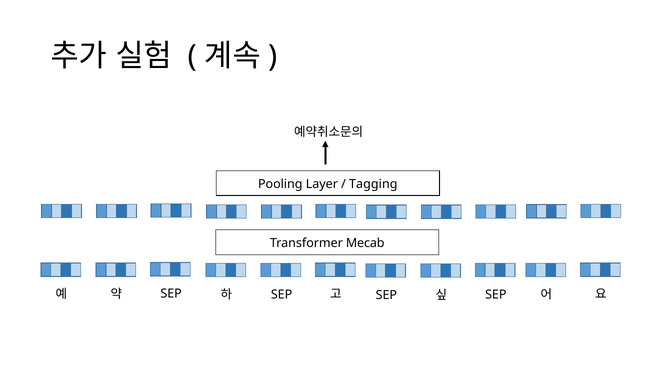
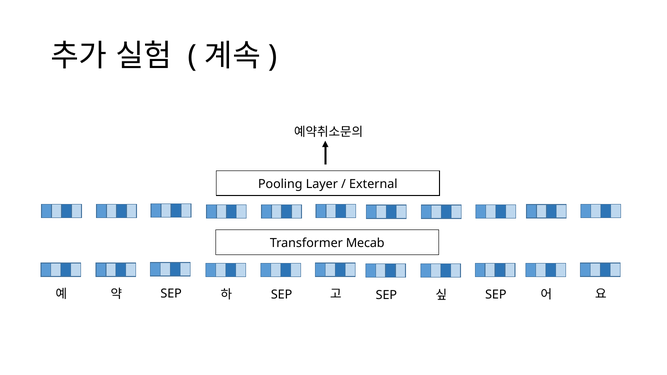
Tagging: Tagging -> External (373, 184)
